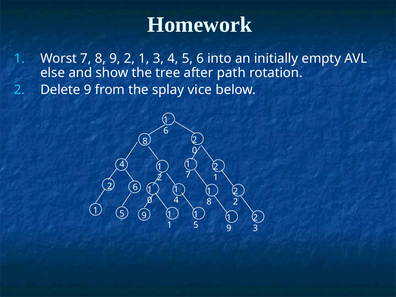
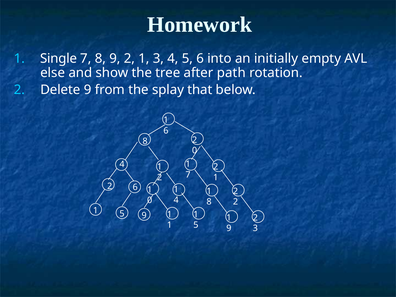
Worst: Worst -> Single (59, 59)
vice: vice -> that (200, 90)
